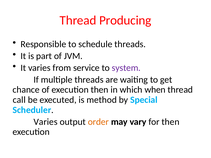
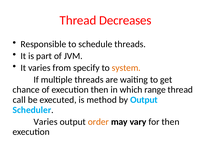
Producing: Producing -> Decreases (125, 20)
service: service -> specify (86, 68)
system colour: purple -> orange (126, 68)
when: when -> range (155, 90)
by Special: Special -> Output (144, 100)
